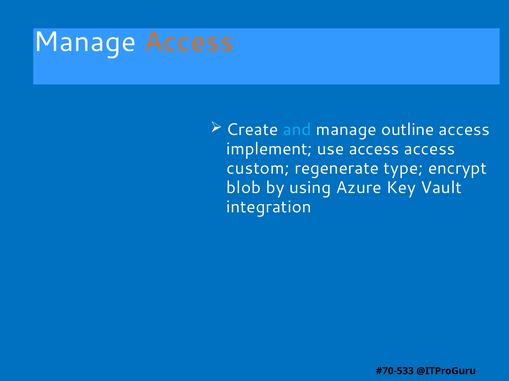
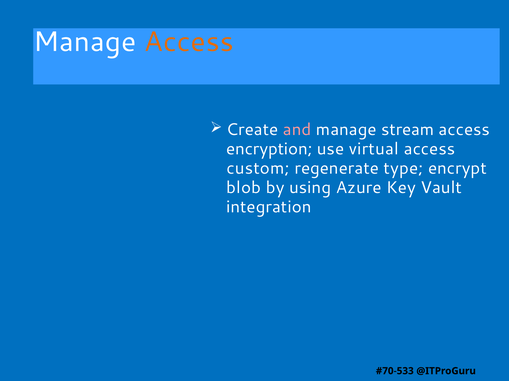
and colour: light blue -> pink (297, 130)
outline: outline -> stream (408, 130)
implement: implement -> encryption (269, 149)
use access: access -> virtual (374, 149)
